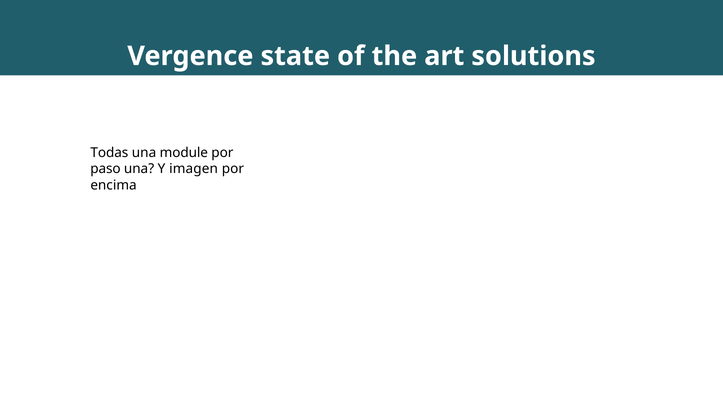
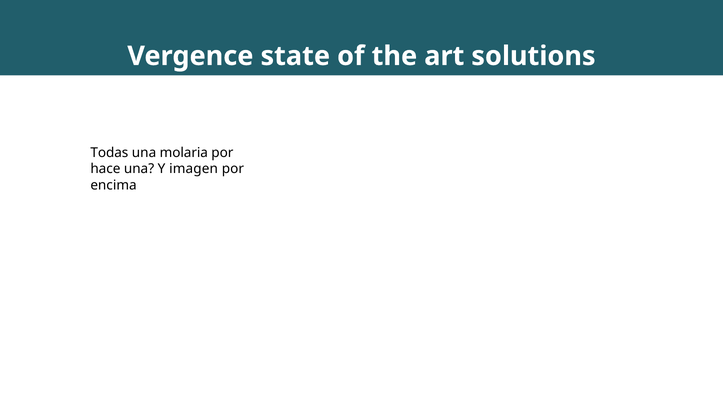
module: module -> molaria (184, 153)
paso: paso -> hace (105, 169)
